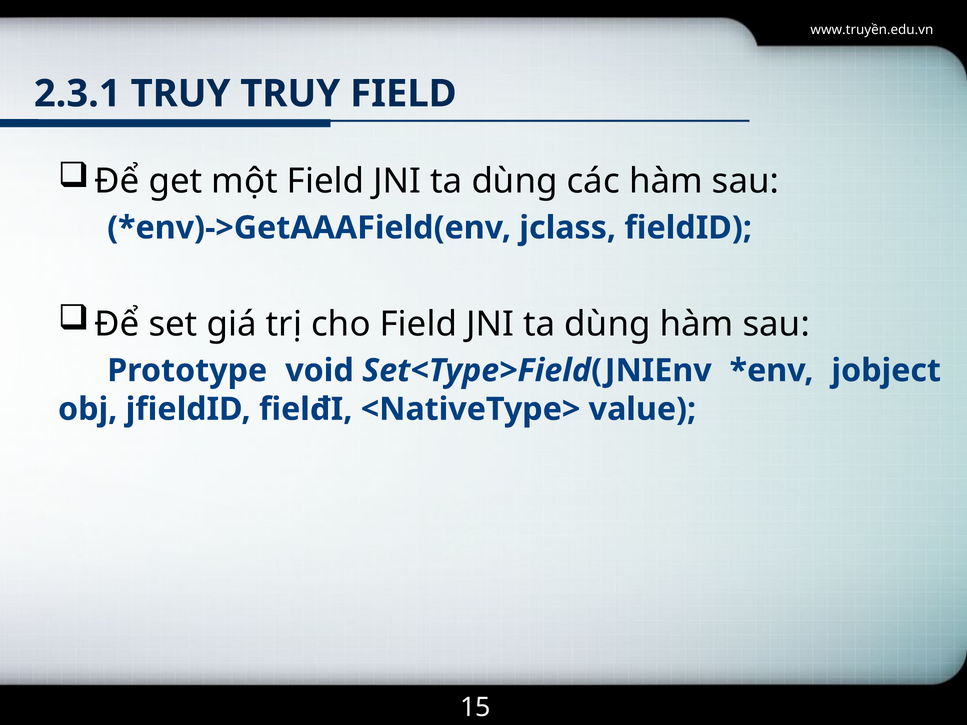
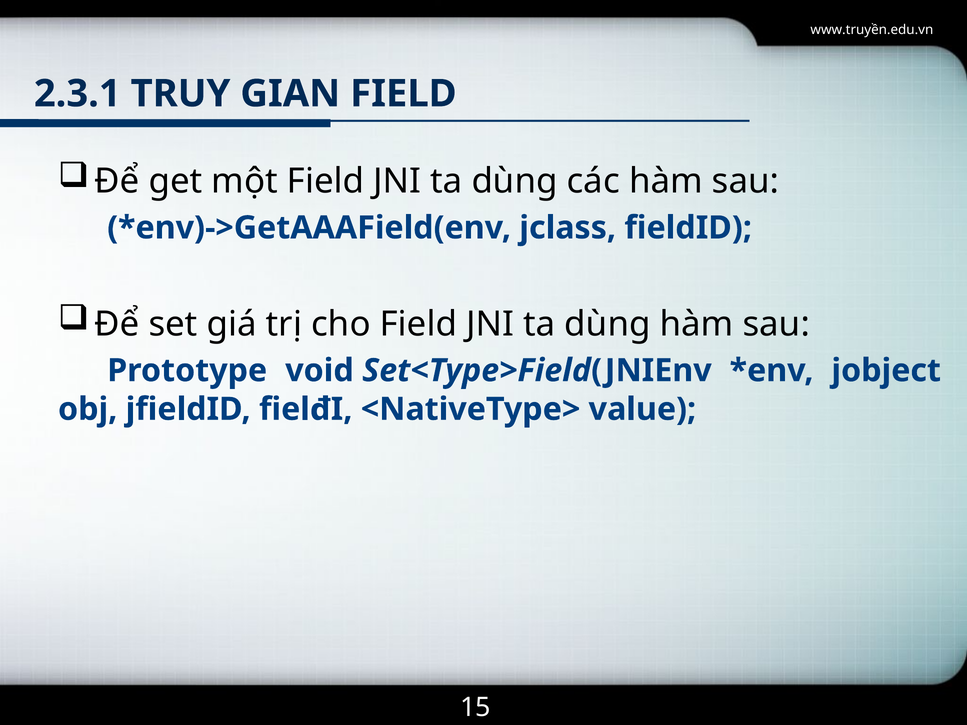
TRUY TRUY: TRUY -> GIAN (290, 94)
